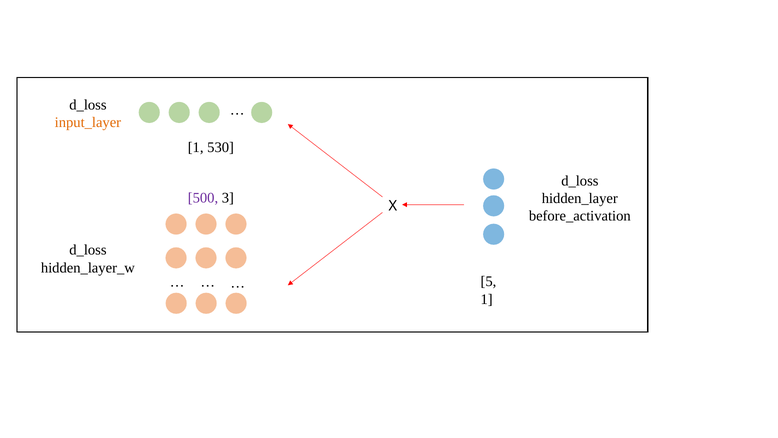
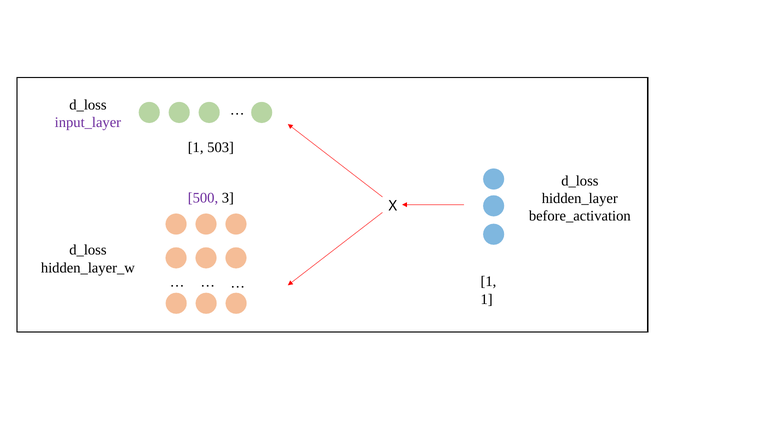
input_layer colour: orange -> purple (88, 122)
530: 530 -> 503 (221, 147)
5: 5 -> 1 (488, 281)
